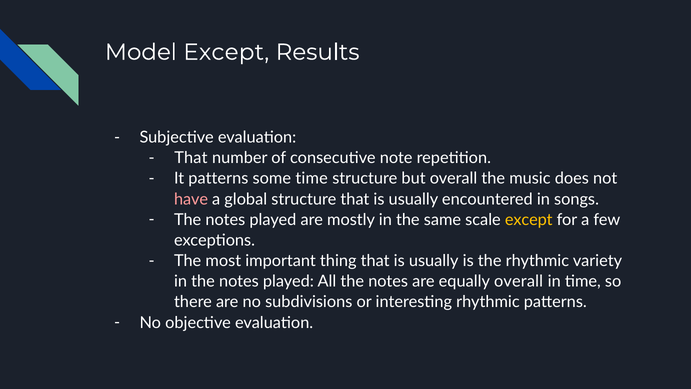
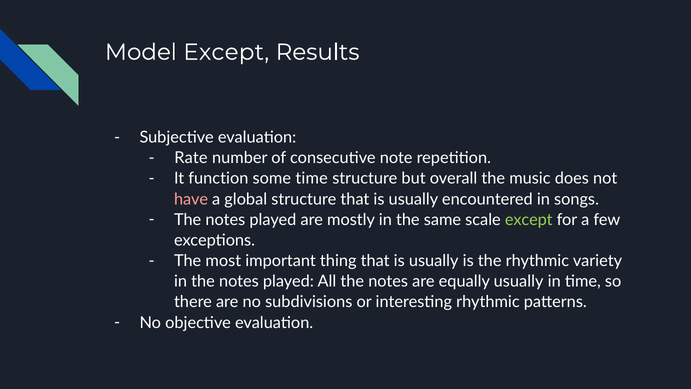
That: That -> Rate (191, 158)
It patterns: patterns -> function (218, 178)
except colour: yellow -> light green (529, 220)
equally overall: overall -> usually (519, 281)
